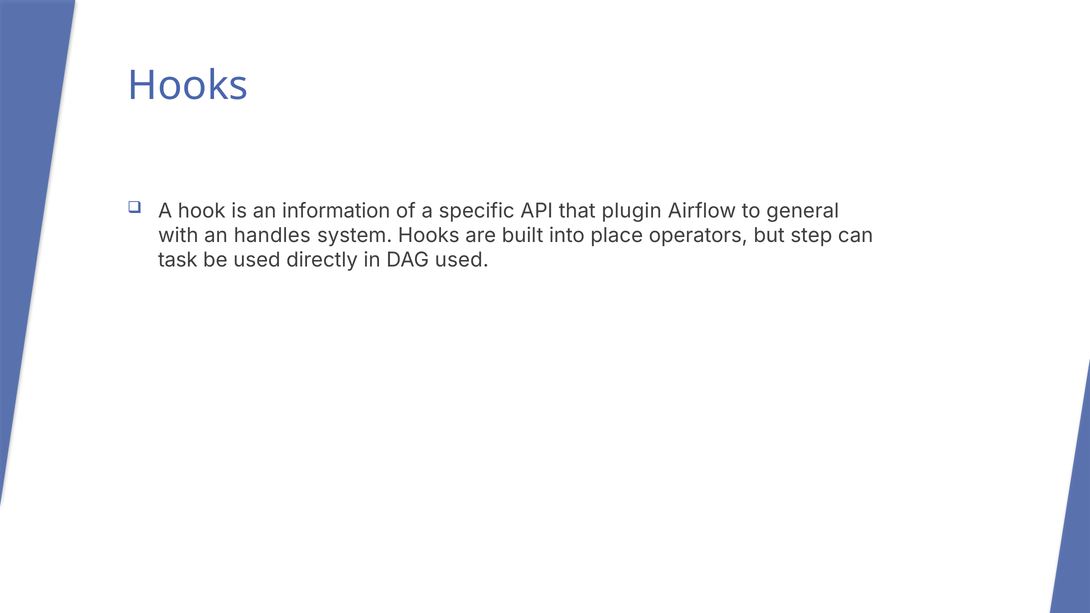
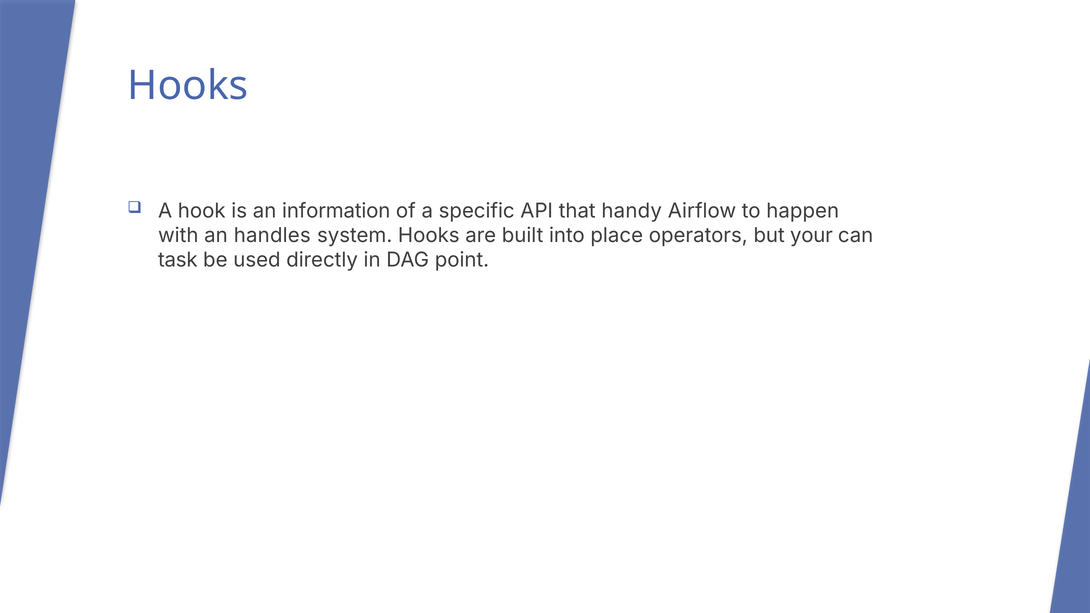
plugin: plugin -> handy (632, 211)
general: general -> happen (803, 211)
step: step -> your (811, 235)
DAG used: used -> point (462, 260)
